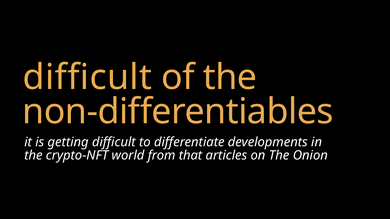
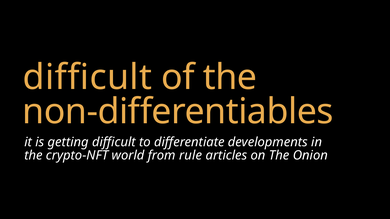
that: that -> rule (191, 156)
